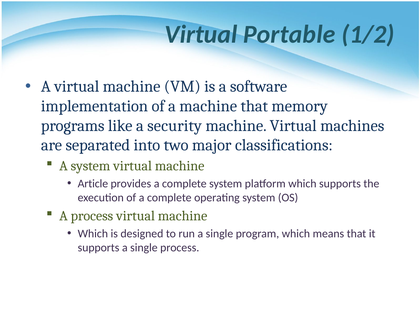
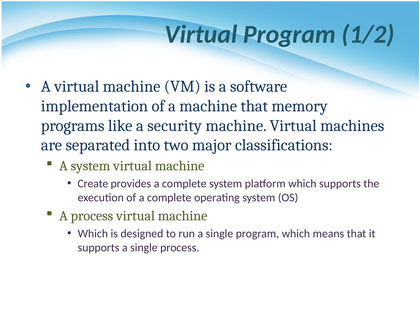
Virtual Portable: Portable -> Program (289, 34)
Article: Article -> Create (93, 184)
